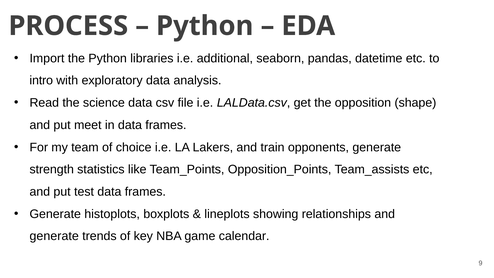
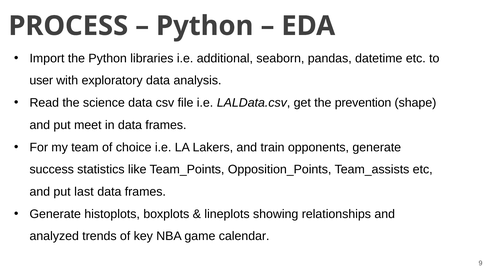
intro: intro -> user (41, 81)
opposition: opposition -> prevention (363, 103)
strength: strength -> success (52, 169)
test: test -> last (84, 192)
generate: generate -> analyzed (54, 236)
